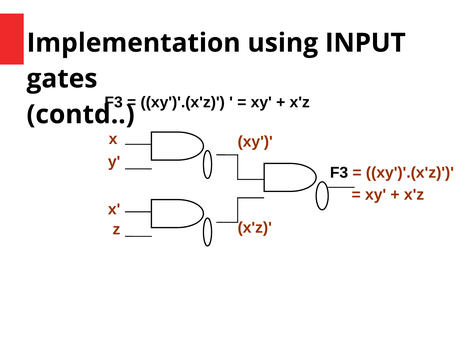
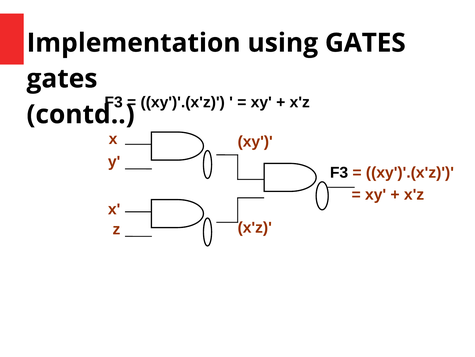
using INPUT: INPUT -> GATES (365, 43)
